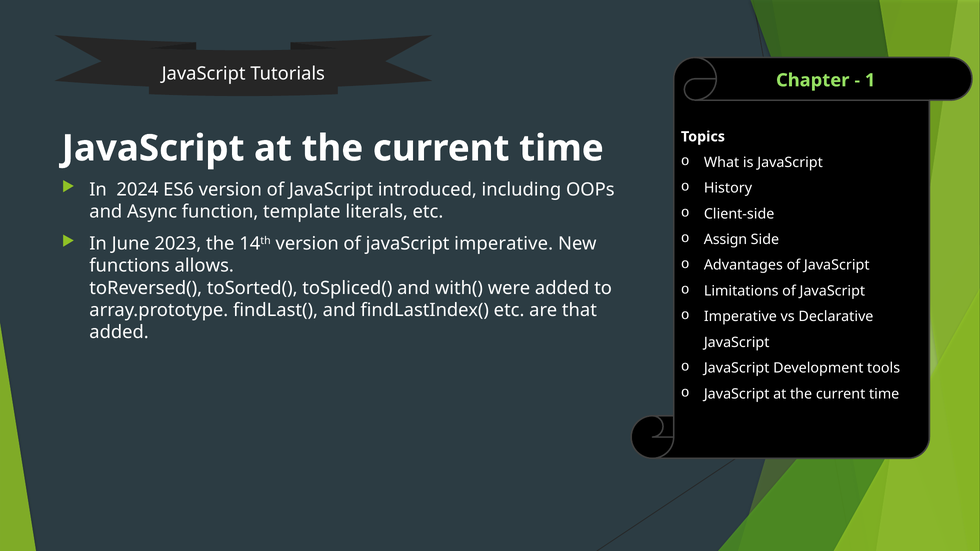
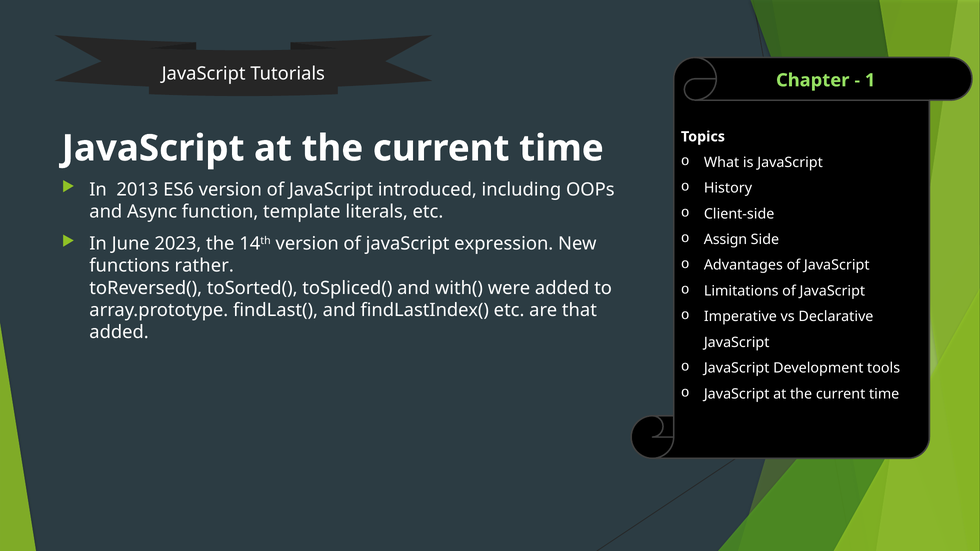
2024: 2024 -> 2013 (137, 190)
javaScript imperative: imperative -> expression (504, 244)
allows: allows -> rather (204, 266)
